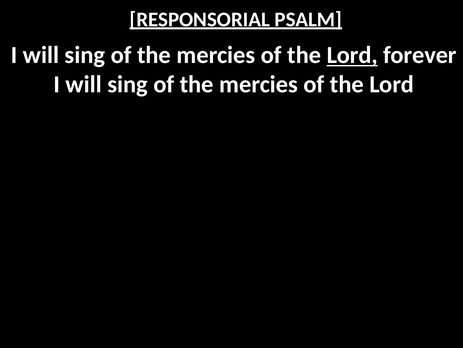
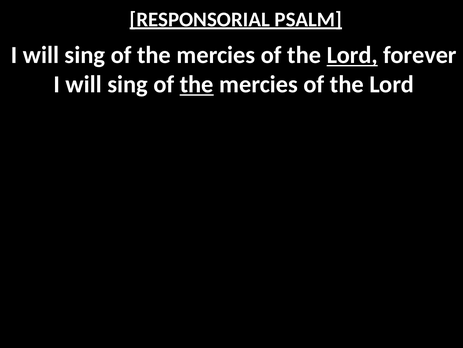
the underline: none -> present (197, 84)
